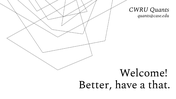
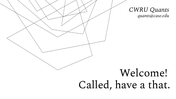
Better: Better -> Called (95, 85)
